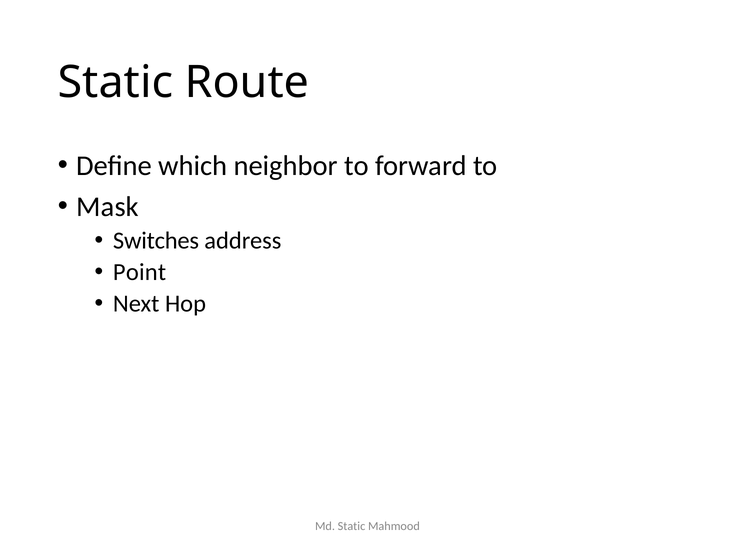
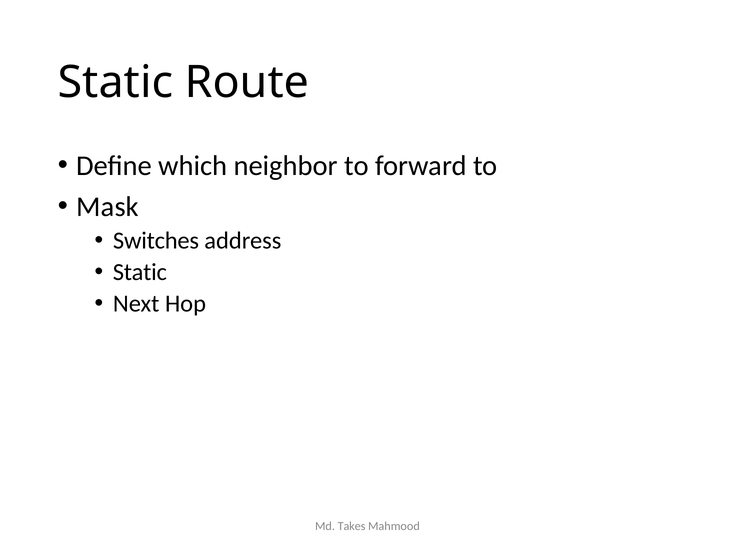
Point: Point -> Static (140, 272)
Md Static: Static -> Takes (352, 526)
